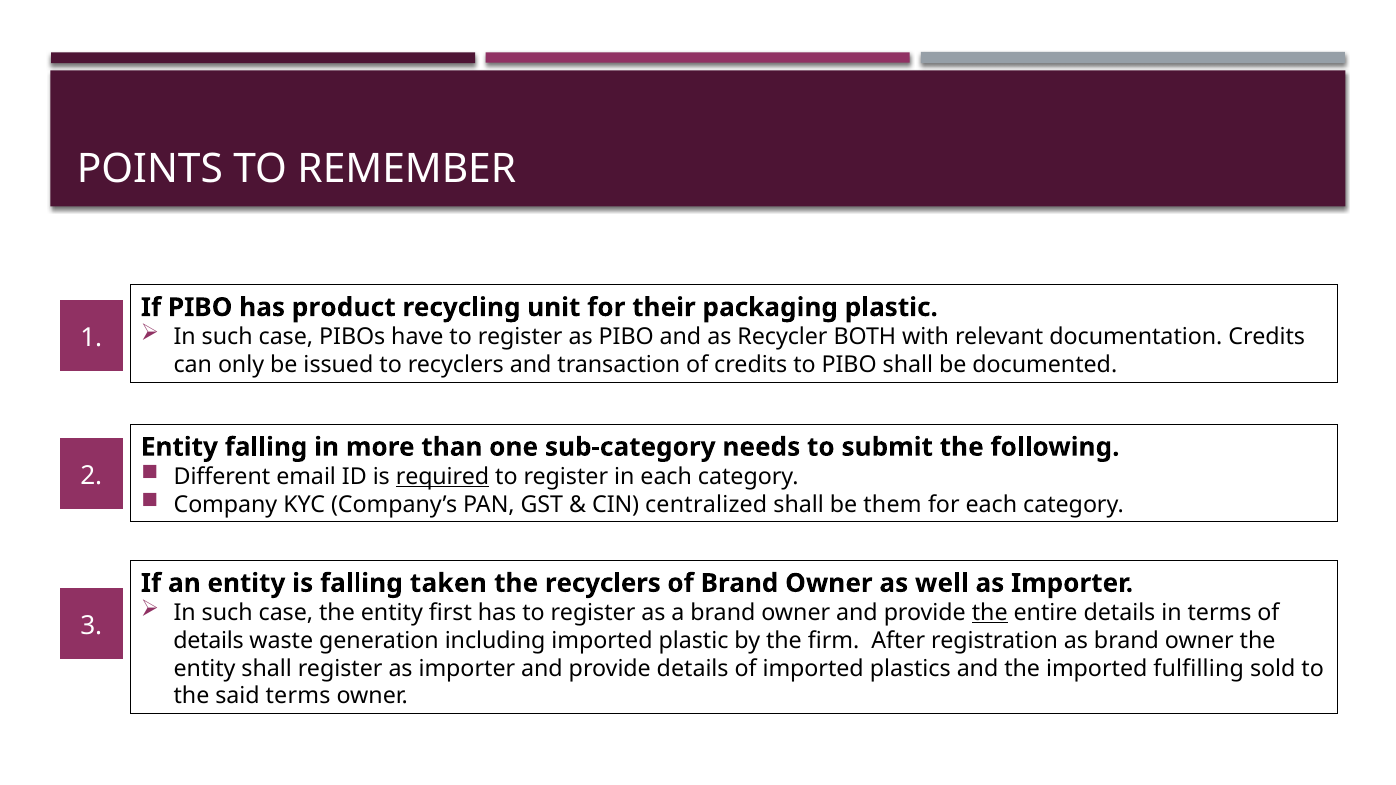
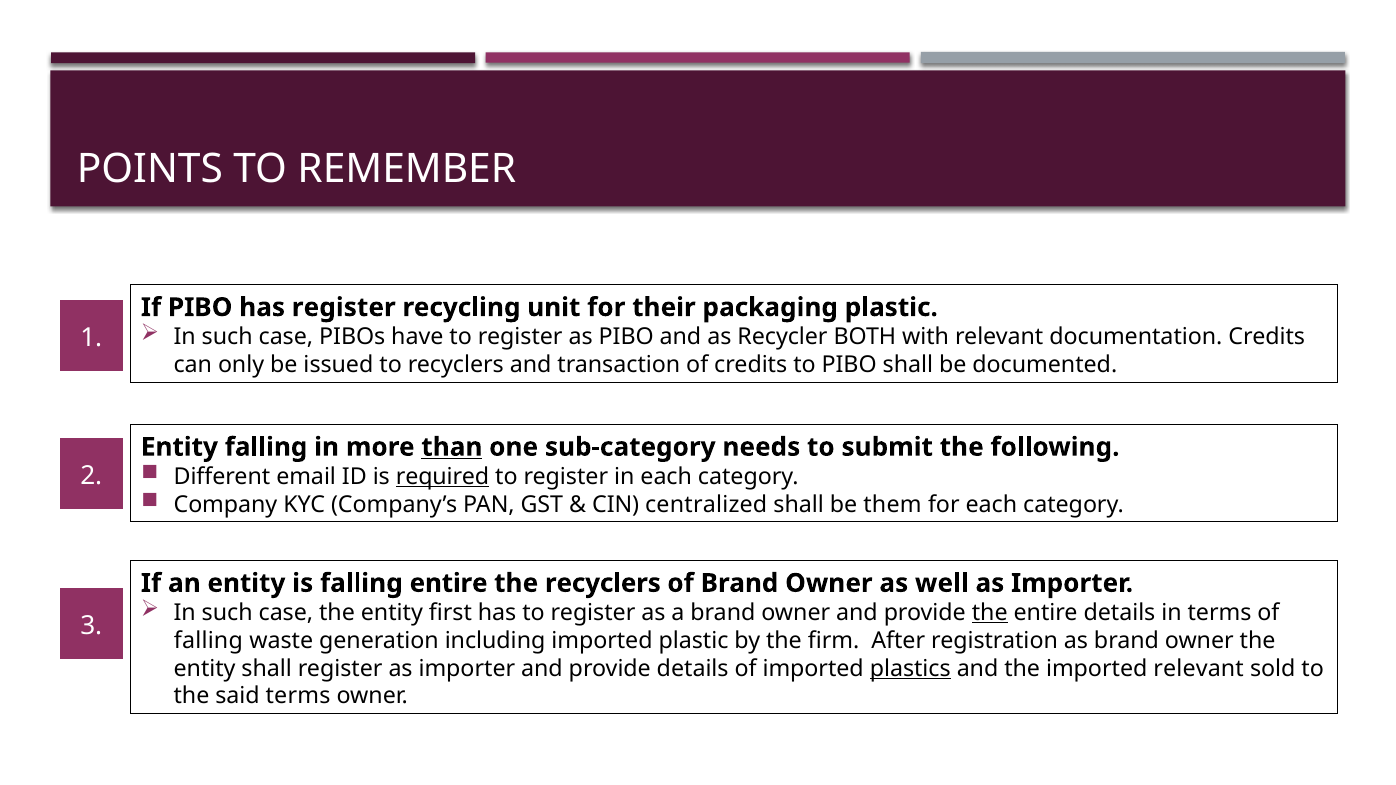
has product: product -> register (344, 308)
than underline: none -> present (452, 447)
falling taken: taken -> entire (449, 583)
details: details -> falling (208, 641)
plastics underline: none -> present (910, 669)
imported fulfilling: fulfilling -> relevant (1199, 669)
